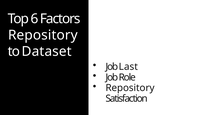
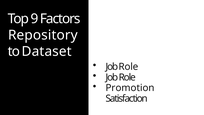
6: 6 -> 9 (34, 19)
Last: Last -> Role (128, 67)
Repository: Repository -> Promotion (130, 88)
